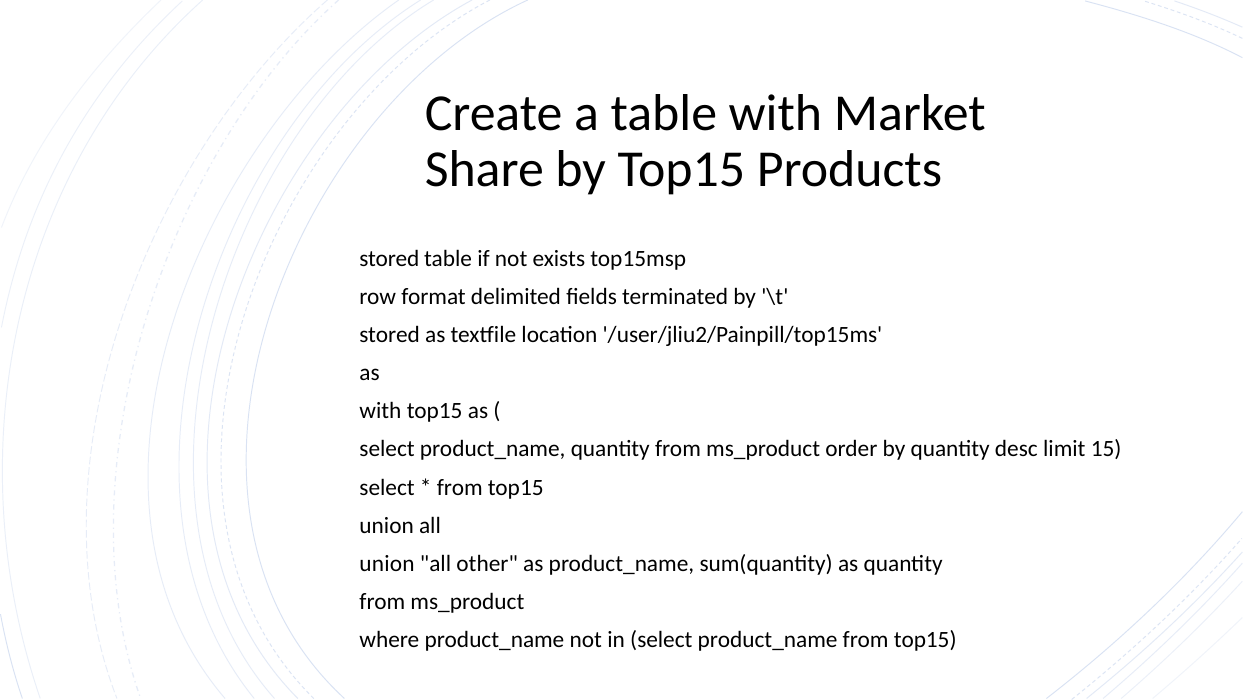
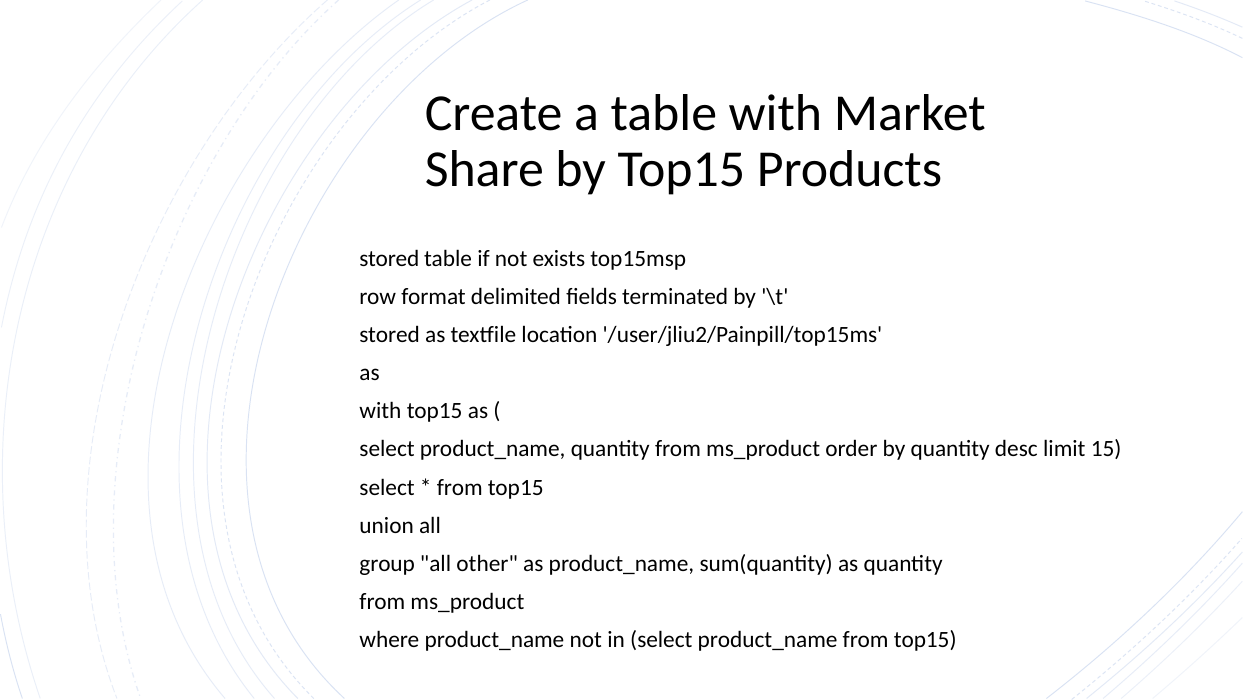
union: union -> group (387, 564)
